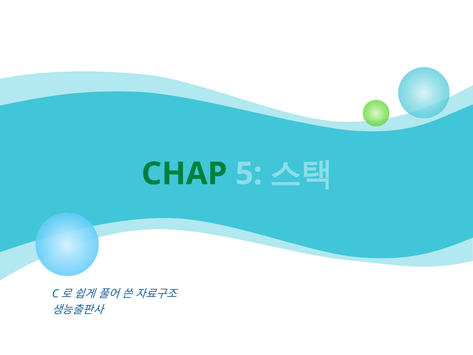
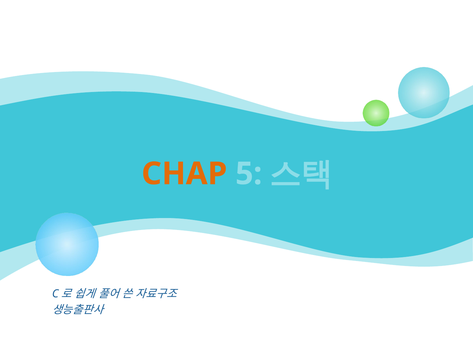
CHAP colour: green -> orange (184, 174)
